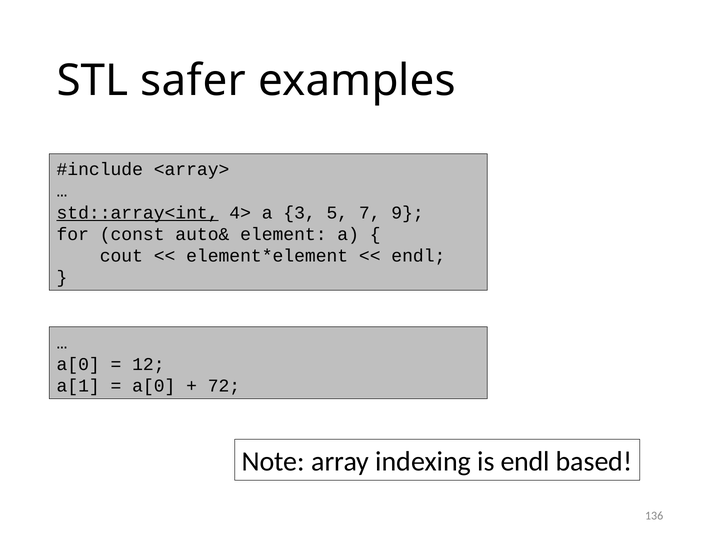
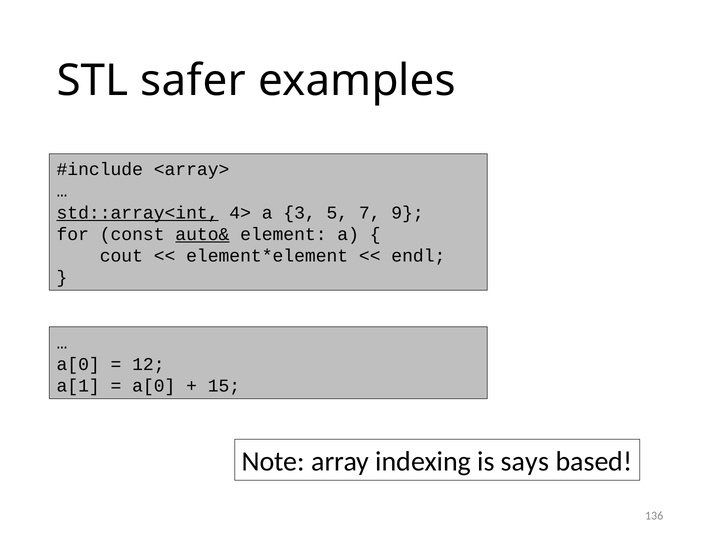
auto& underline: none -> present (202, 234)
72: 72 -> 15 (224, 386)
is endl: endl -> says (525, 462)
